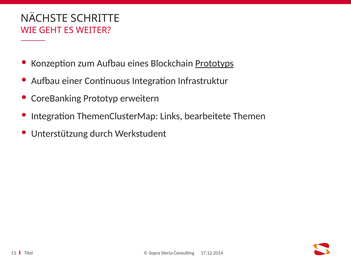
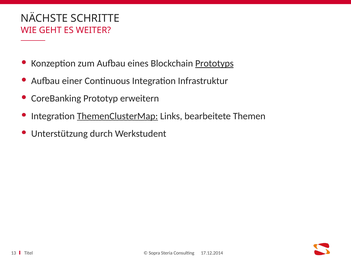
ThemenClusterMap underline: none -> present (117, 116)
